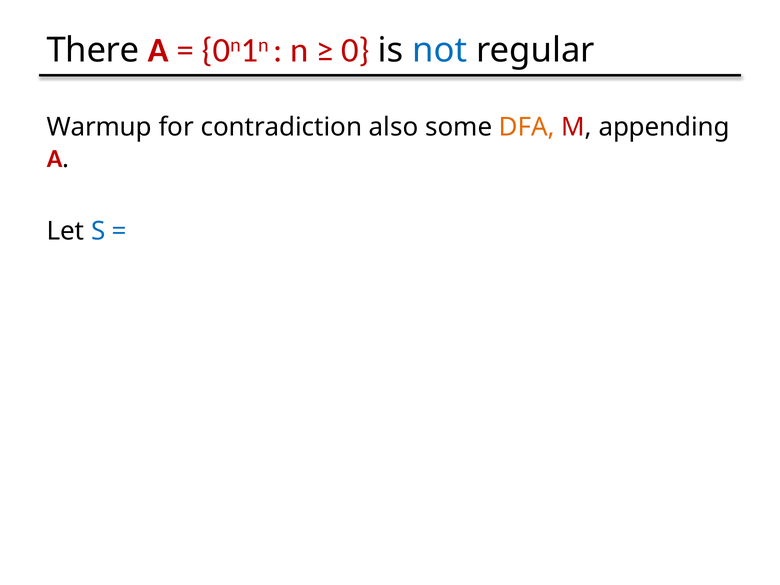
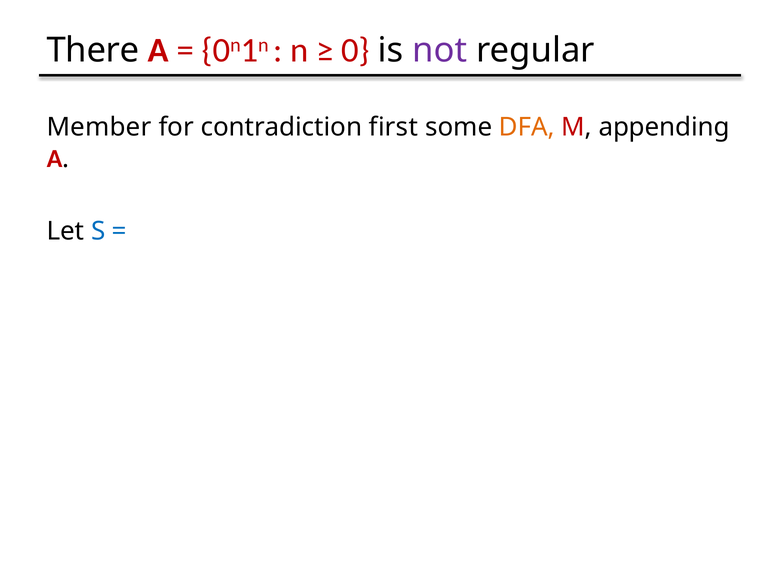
not colour: blue -> purple (440, 50)
Warmup: Warmup -> Member (99, 127)
also: also -> first (393, 127)
